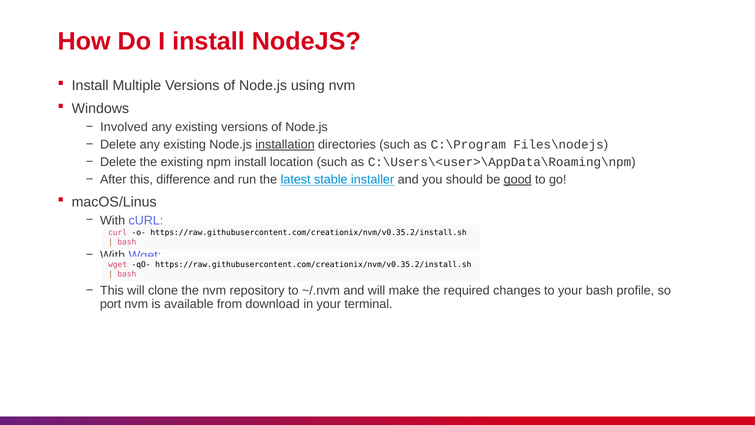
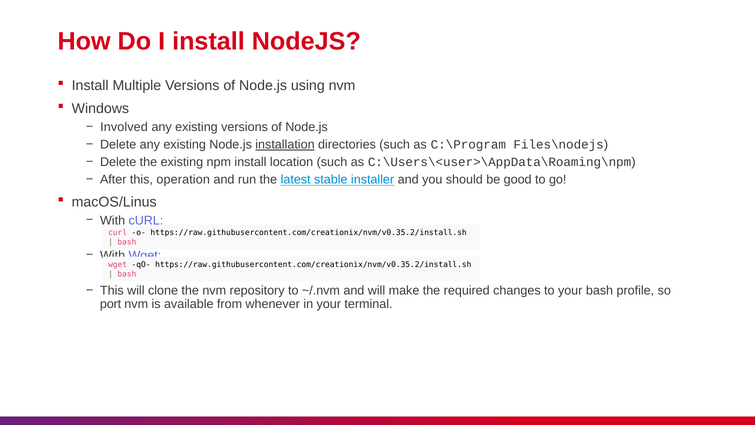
difference: difference -> operation (183, 180)
good underline: present -> none (518, 180)
download: download -> whenever (273, 304)
